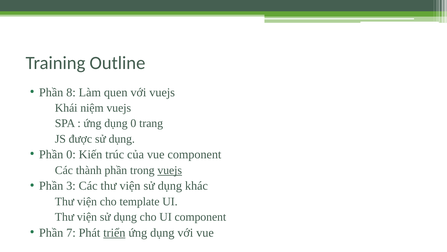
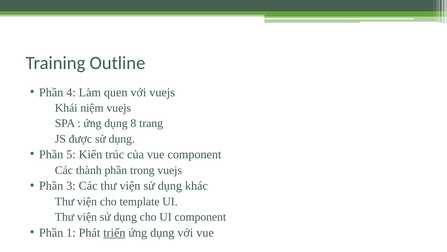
8: 8 -> 4 (71, 92)
dụng 0: 0 -> 8 (133, 123)
Phần 0: 0 -> 5 (71, 154)
vuejs underline: present -> none (170, 170)
7: 7 -> 1 (71, 232)
